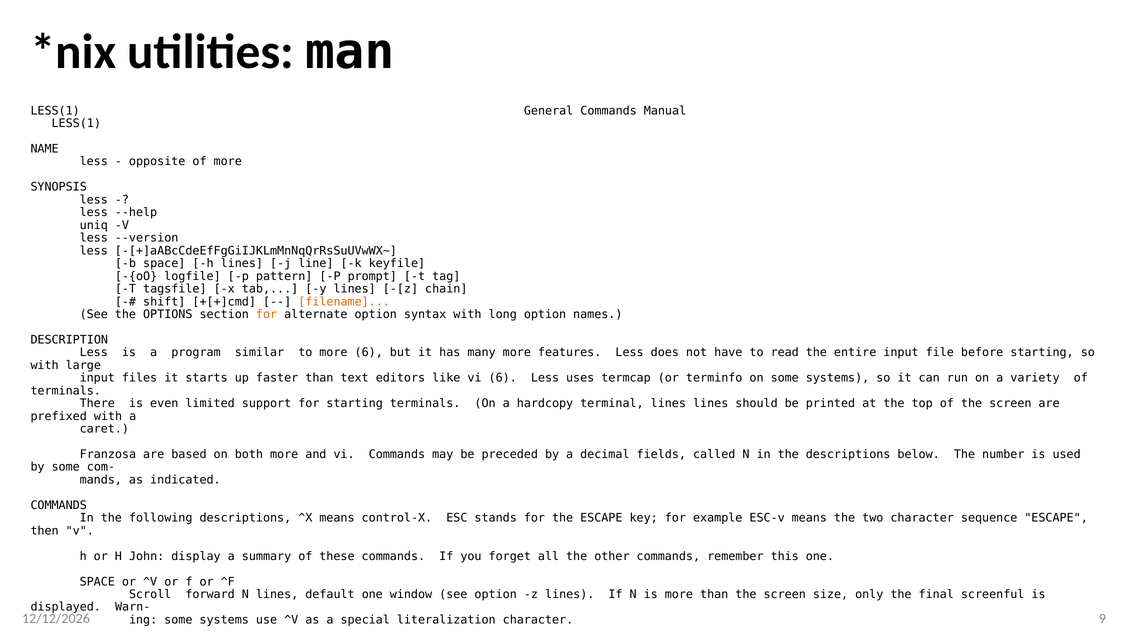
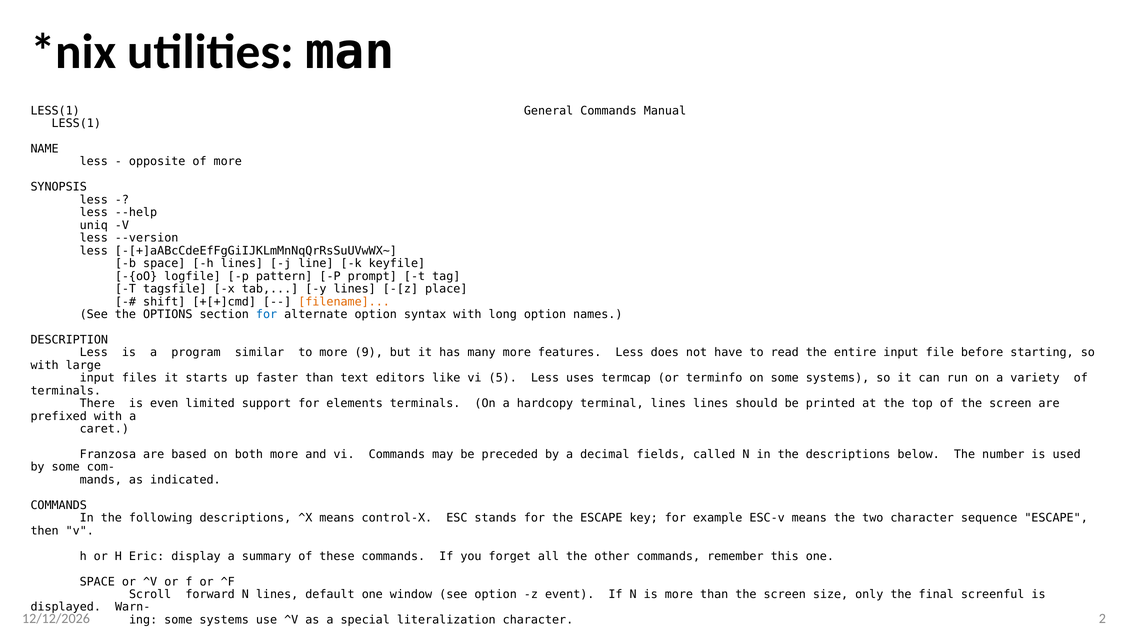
chain: chain -> place (446, 289)
for colour: orange -> blue (267, 314)
more 6: 6 -> 9 (369, 352)
vi 6: 6 -> 5 (503, 378)
for starting: starting -> elements (355, 403)
John: John -> Eric (147, 556)
z lines: lines -> event (570, 594)
9: 9 -> 2 (1102, 618)
